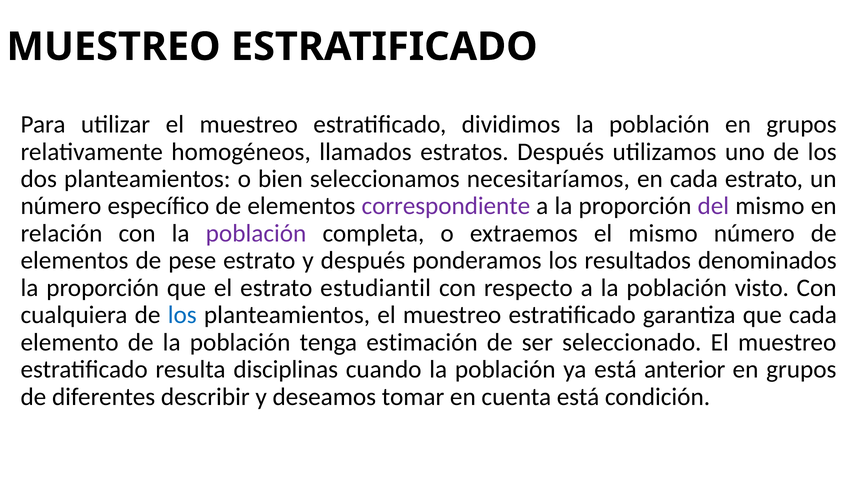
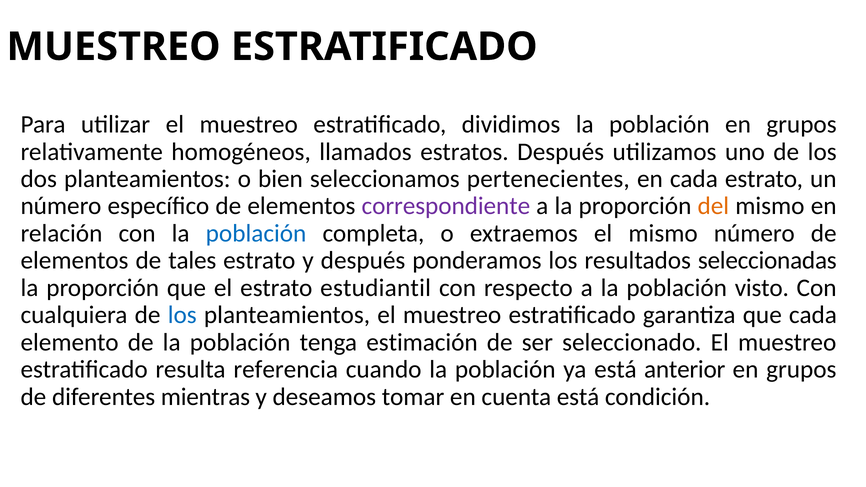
necesitaríamos: necesitaríamos -> pertenecientes (548, 179)
del colour: purple -> orange (713, 206)
población colour: purple -> blue (256, 233)
pese: pese -> tales (192, 261)
denominados: denominados -> seleccionadas (767, 261)
disciplinas: disciplinas -> referencia (286, 370)
describir: describir -> mientras (205, 397)
